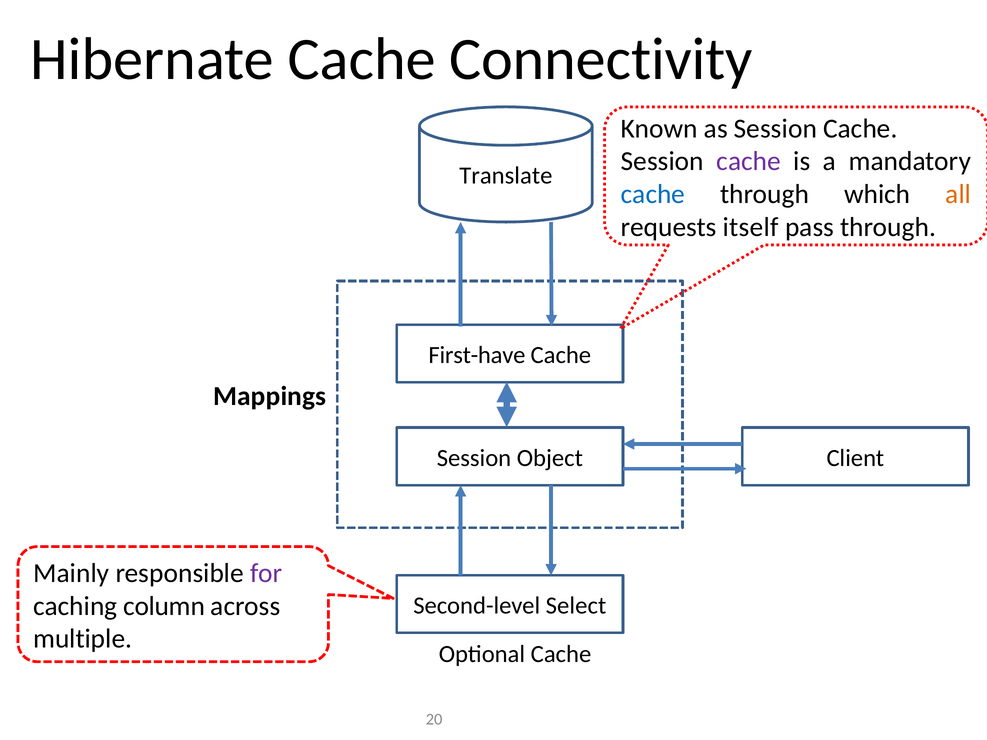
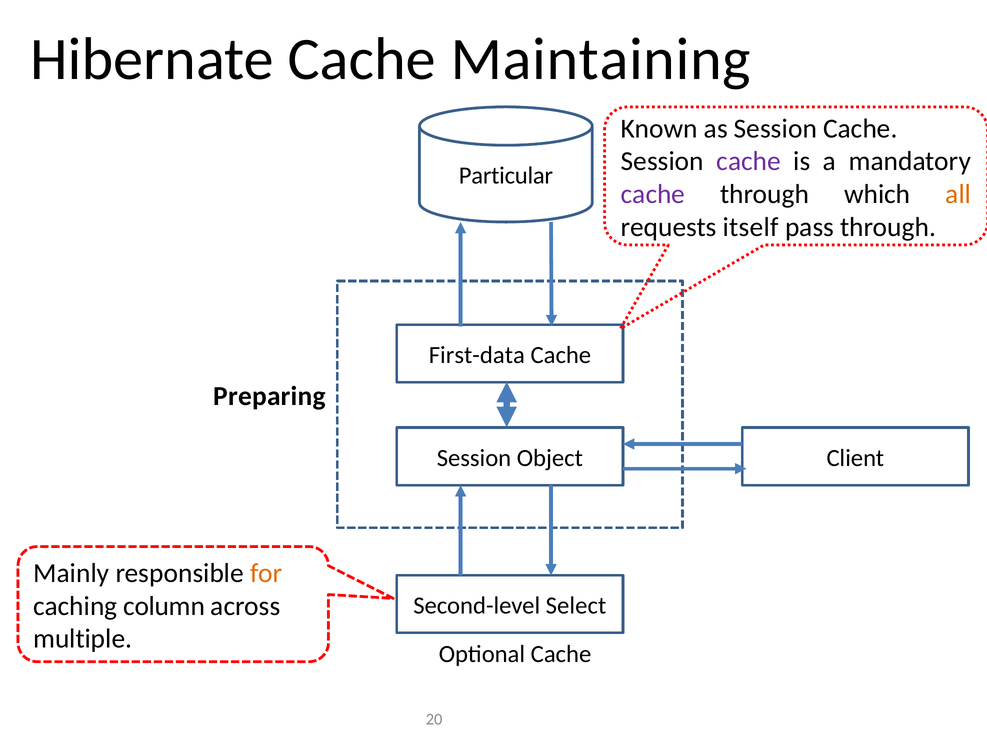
Connectivity: Connectivity -> Maintaining (601, 59)
Translate: Translate -> Particular (506, 176)
cache colour: blue -> purple (653, 194)
First-have: First-have -> First-data (477, 355)
Mappings: Mappings -> Preparing (270, 396)
for colour: purple -> orange (266, 573)
